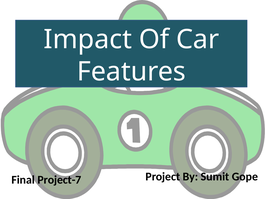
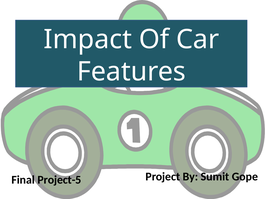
Project-7: Project-7 -> Project-5 (59, 180)
